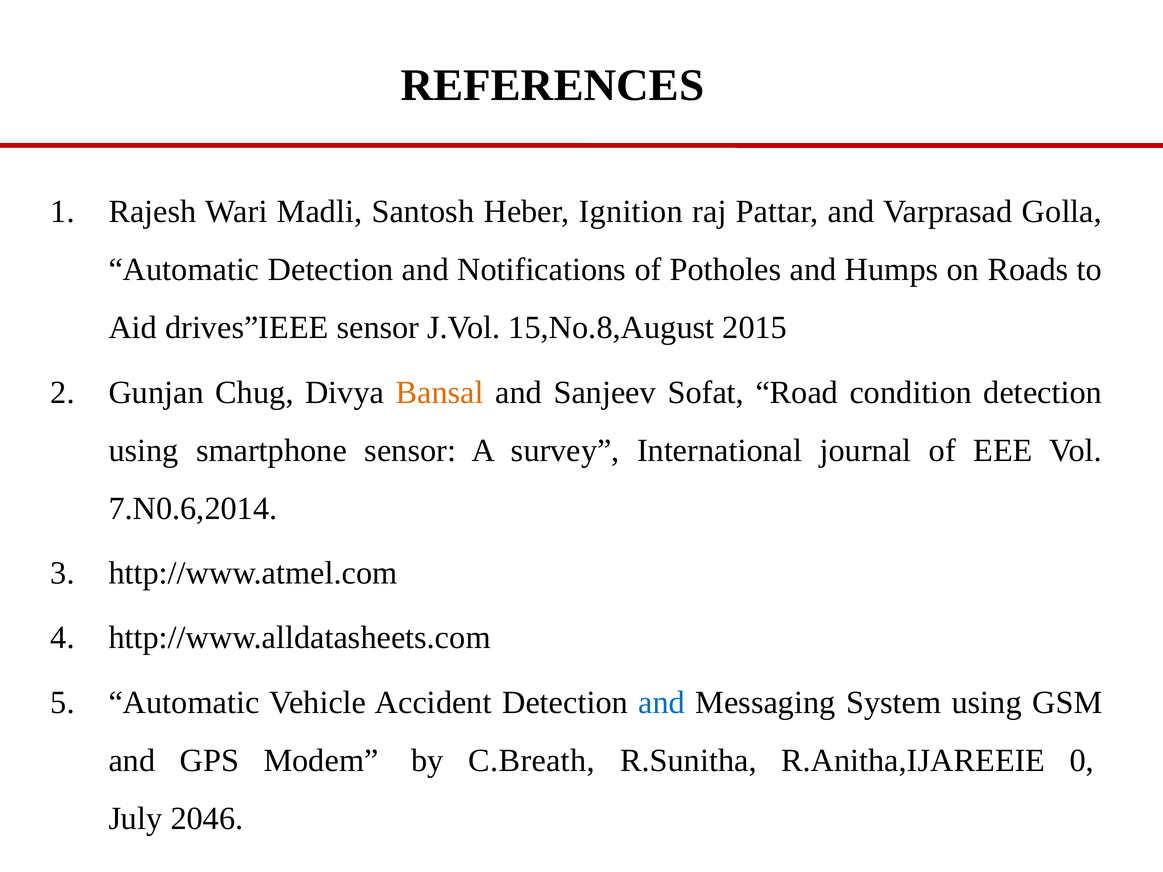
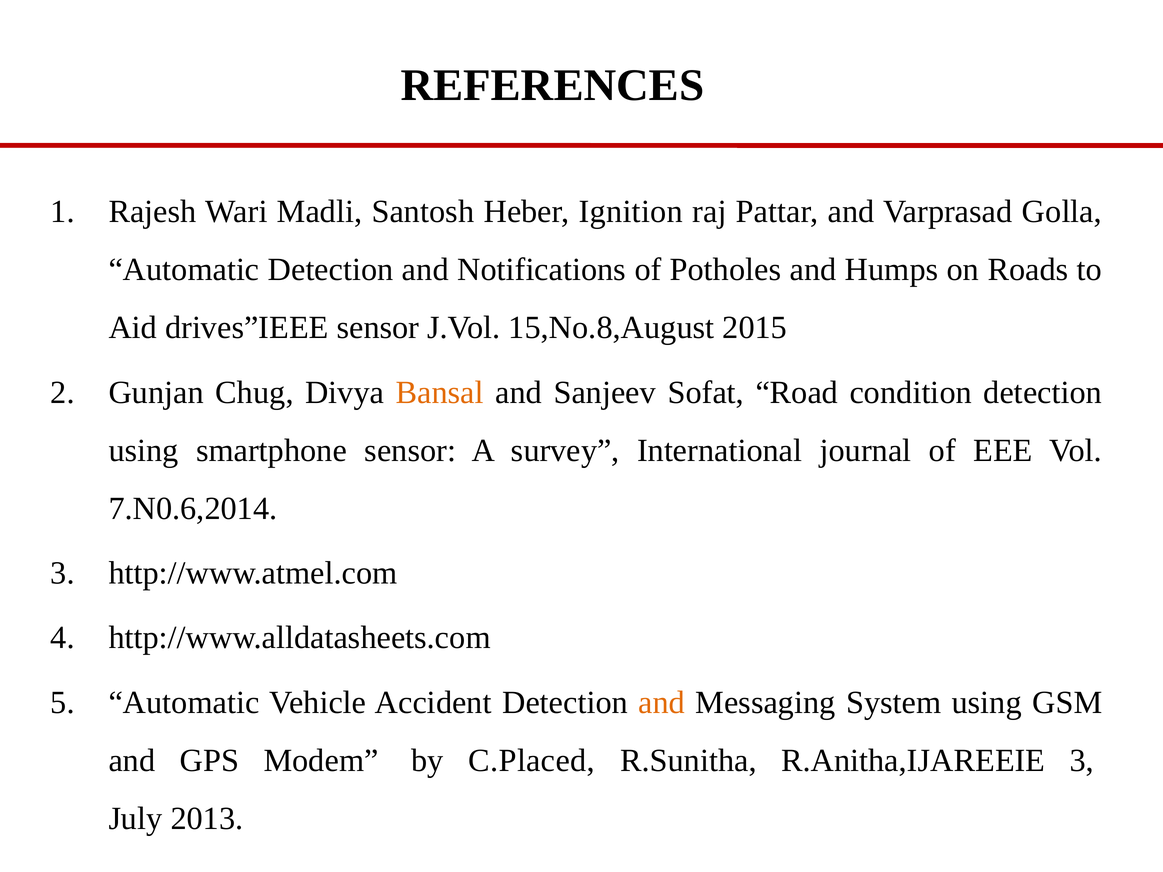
and colour: blue -> orange (662, 703)
C.Breath: C.Breath -> C.Placed (532, 761)
R.Anitha,IJAREEIE 0: 0 -> 3 (1082, 761)
2046: 2046 -> 2013 (207, 819)
